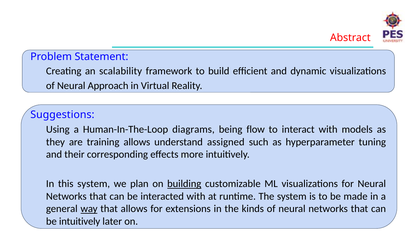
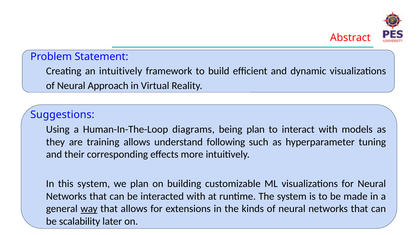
an scalability: scalability -> intuitively (121, 71)
being flow: flow -> plan (256, 130)
assigned: assigned -> following (226, 142)
building underline: present -> none (184, 184)
be intuitively: intuitively -> scalability (80, 221)
